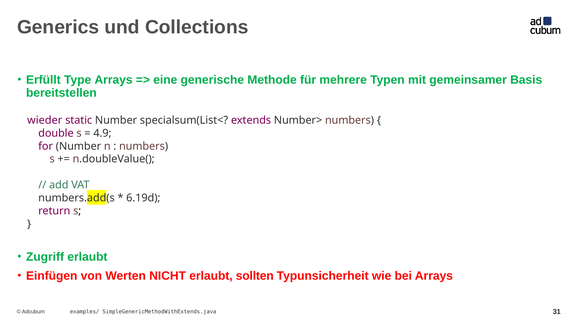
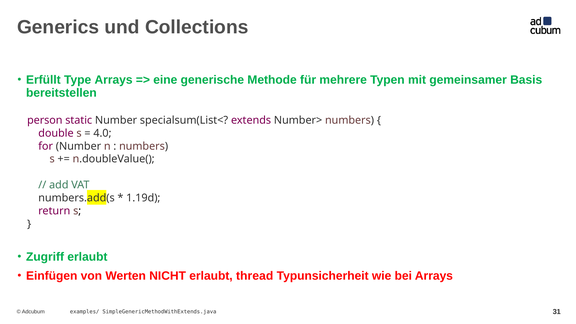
wieder: wieder -> person (45, 120)
4.9: 4.9 -> 4.0 (102, 133)
6.19d: 6.19d -> 1.19d (143, 198)
sollten: sollten -> thread (255, 276)
